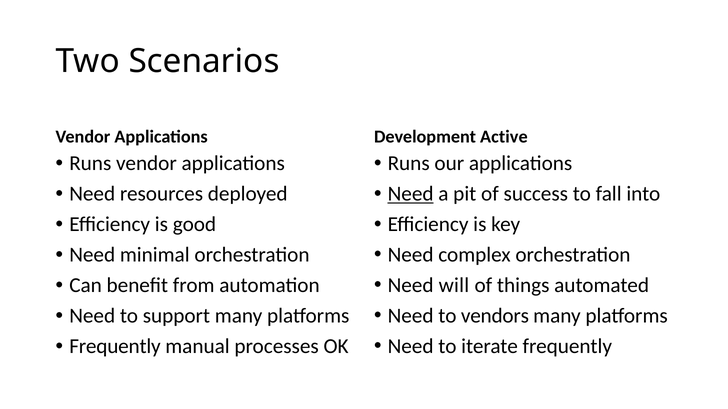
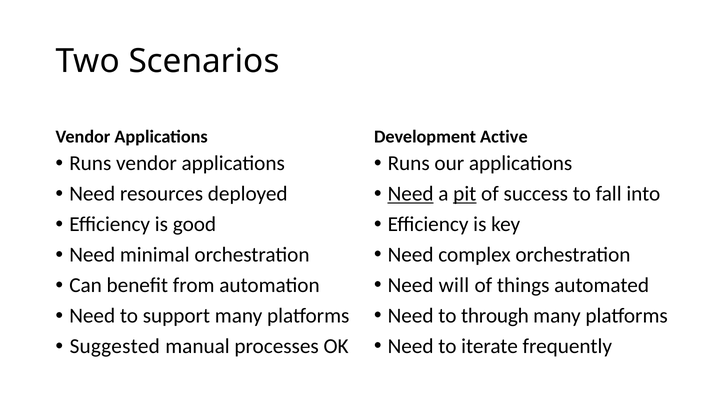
pit underline: none -> present (465, 194)
vendors: vendors -> through (495, 316)
Frequently: Frequently -> Suggested (115, 347)
